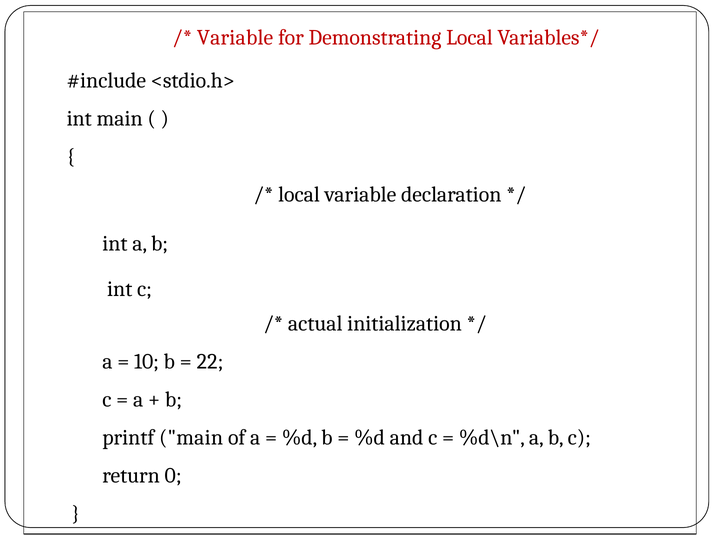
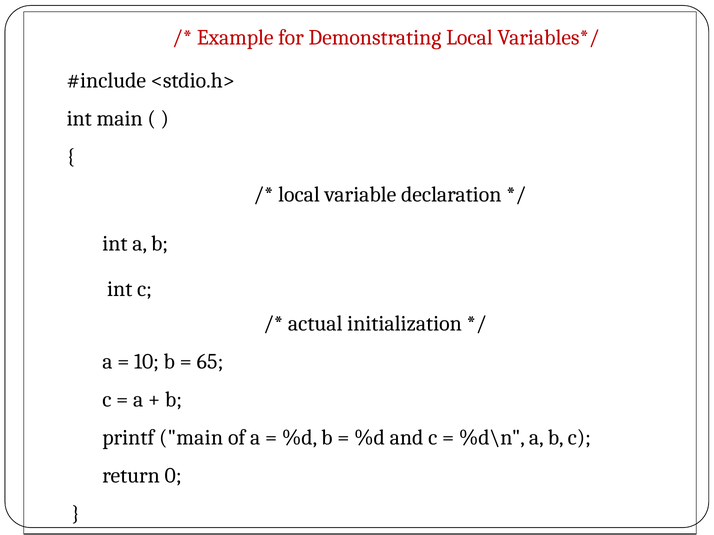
Variable: Variable -> Example (235, 38)
22: 22 -> 65 (210, 362)
